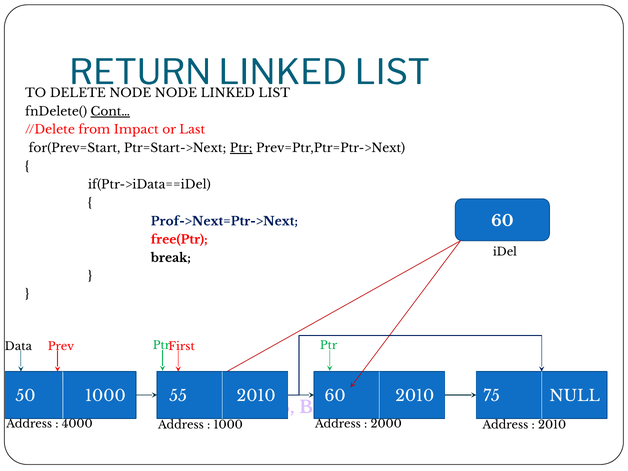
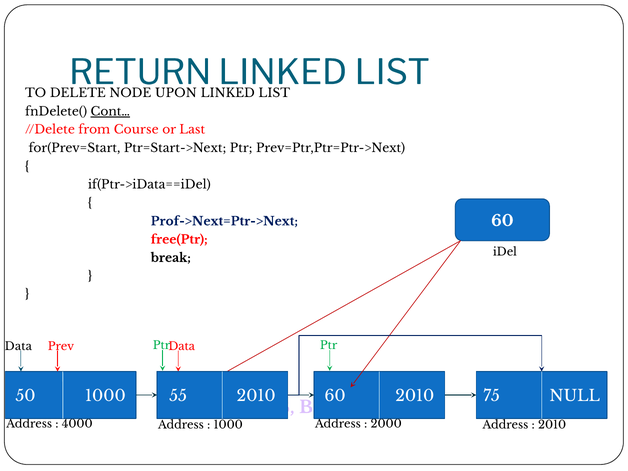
NODE NODE: NODE -> UPON (176, 93)
Impact: Impact -> Course (136, 130)
Ptr underline: present -> none (241, 148)
First: First -> Data (182, 346)
